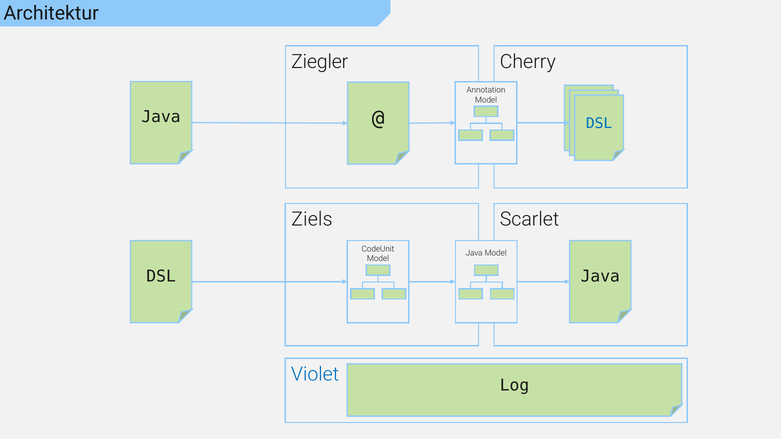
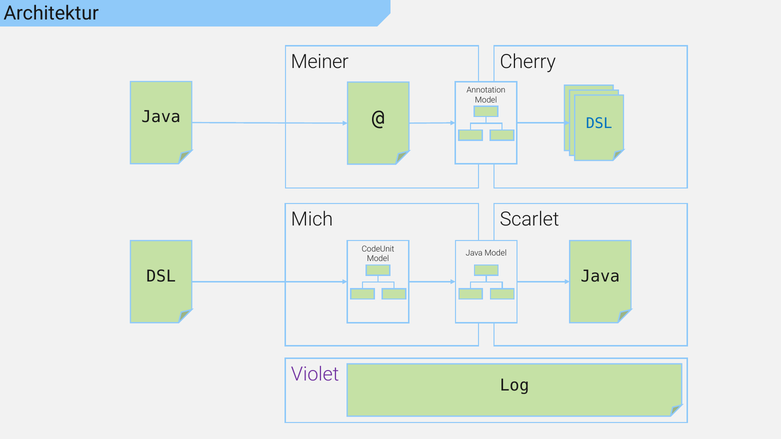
Ziegler: Ziegler -> Meiner (320, 62)
Ziels: Ziels -> Mich (312, 220)
Violet colour: blue -> purple (315, 374)
